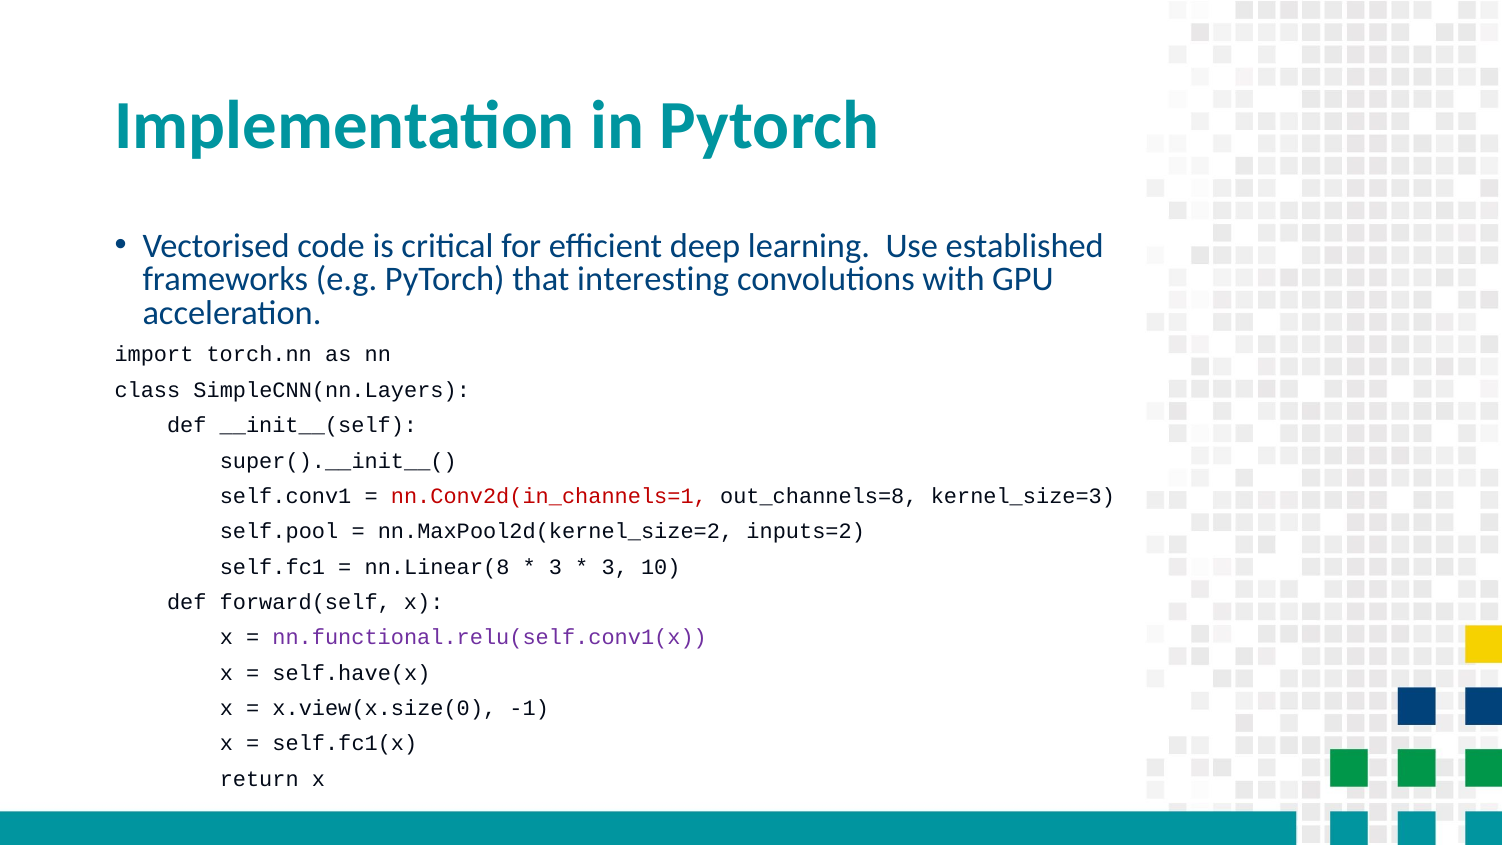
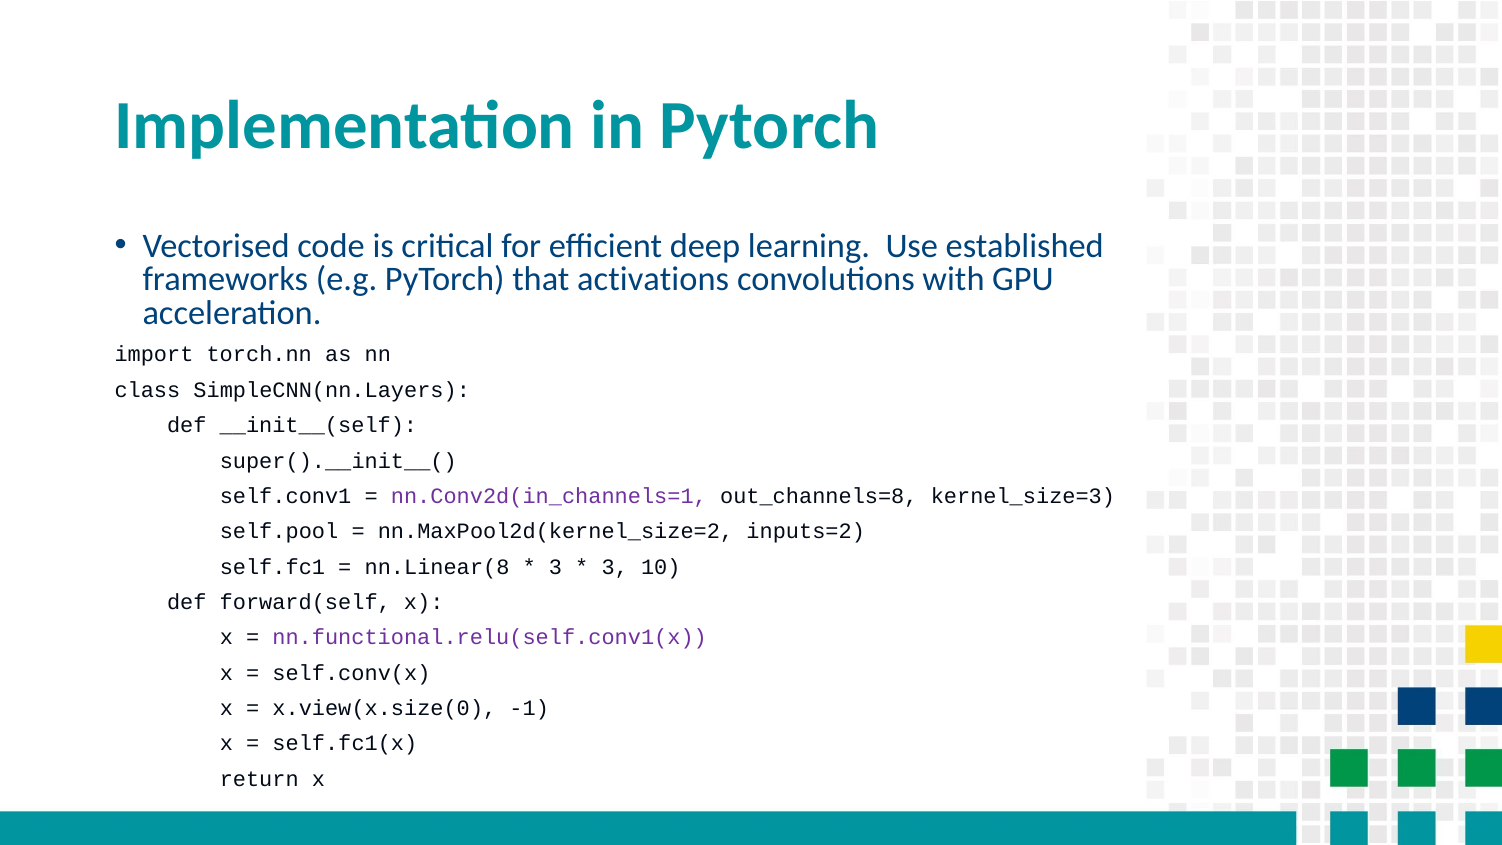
interesting: interesting -> activations (653, 279)
nn.Conv2d(in_channels=1 colour: red -> purple (549, 496)
self.have(x: self.have(x -> self.conv(x (351, 673)
